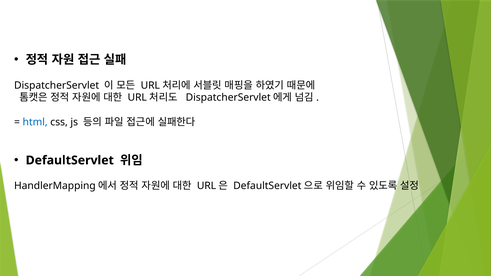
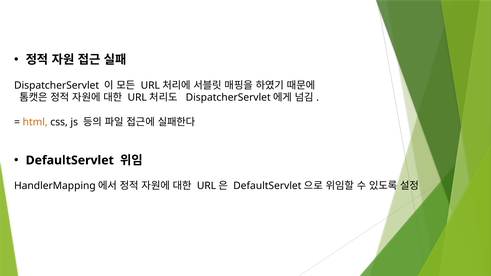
html colour: blue -> orange (35, 122)
